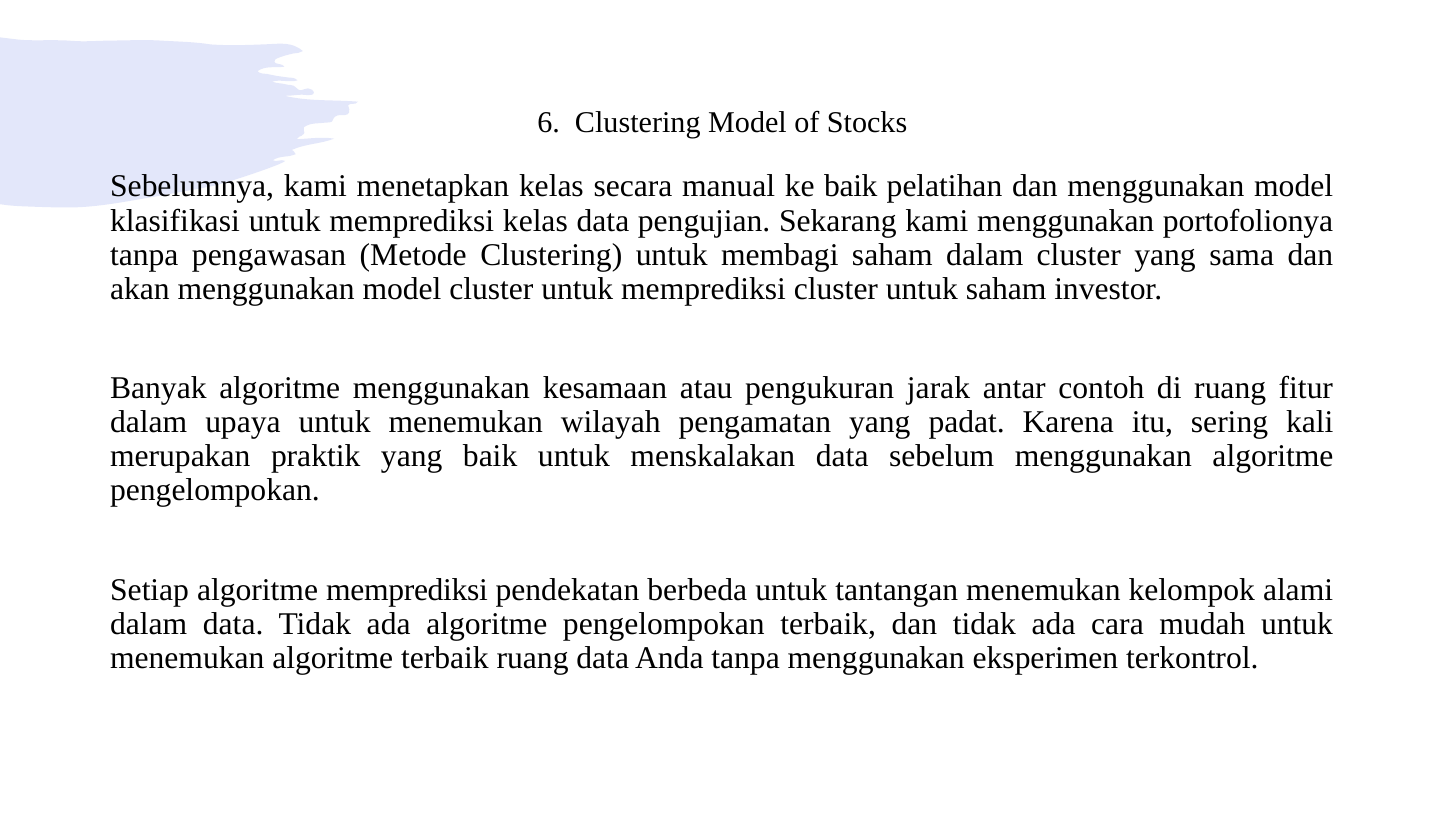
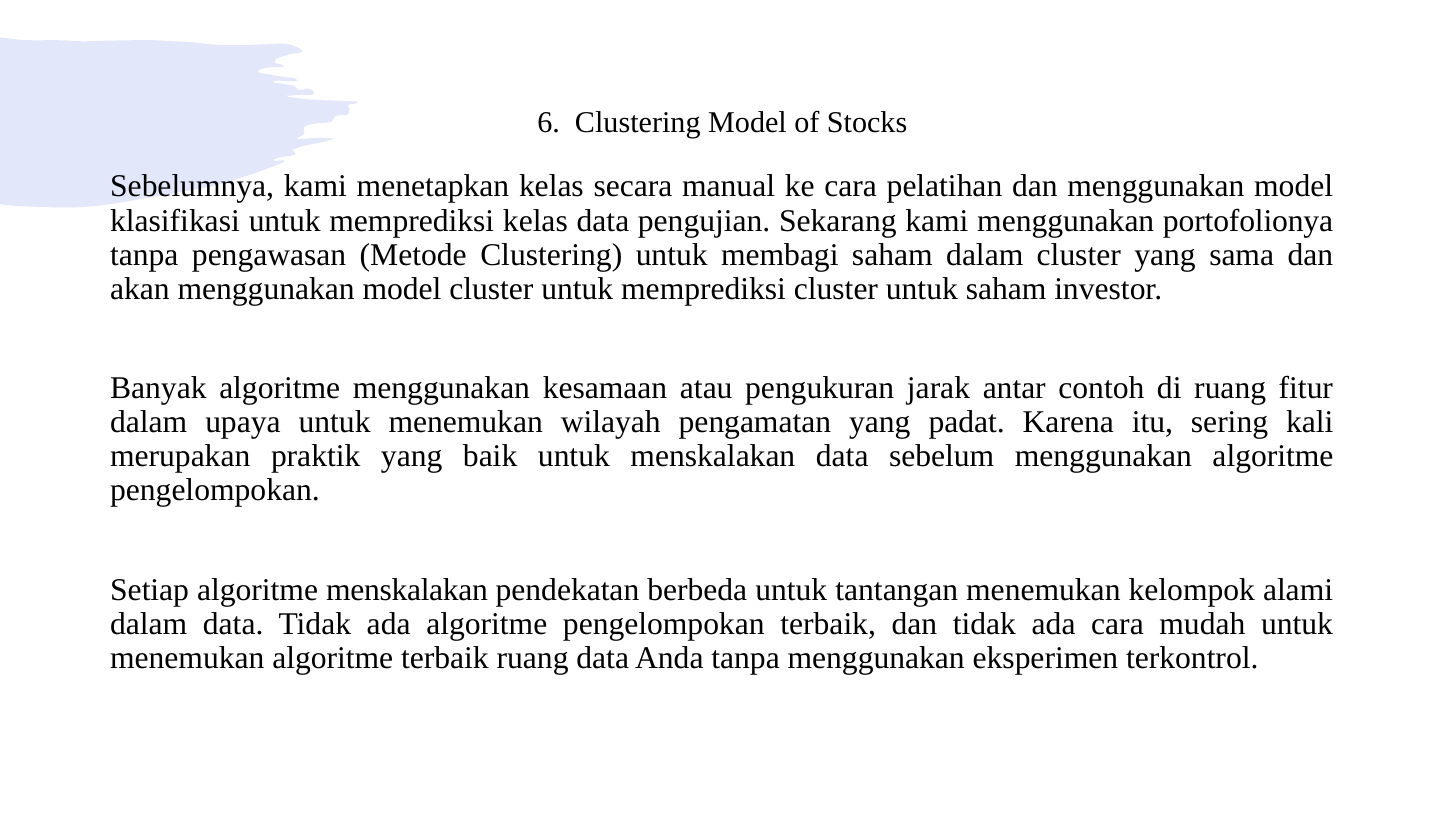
ke baik: baik -> cara (851, 186)
algoritme memprediksi: memprediksi -> menskalakan (407, 590)
